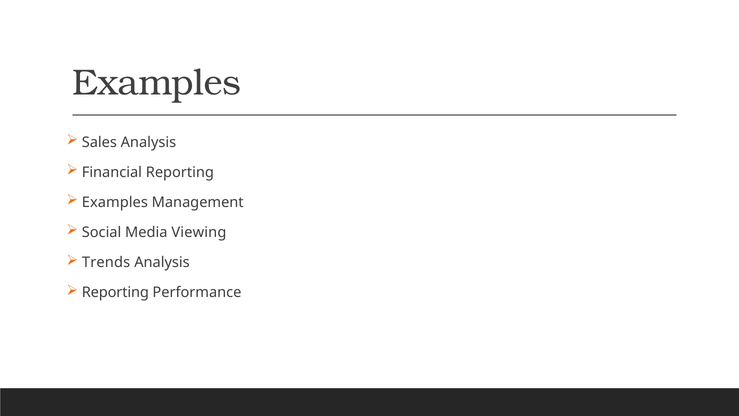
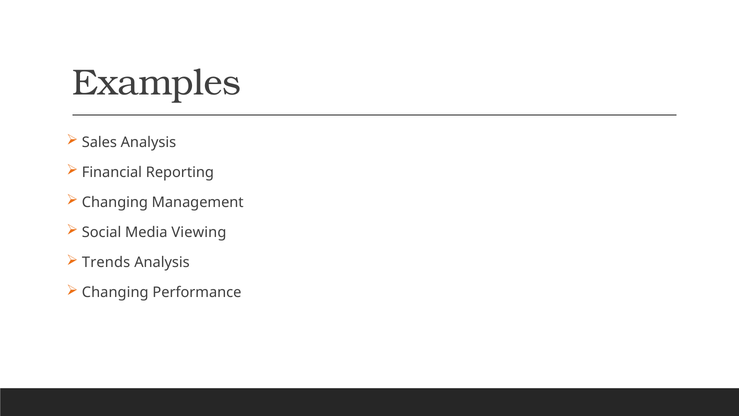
Examples: Examples -> Changing (115, 202)
Reporting: Reporting -> Changing (115, 292)
